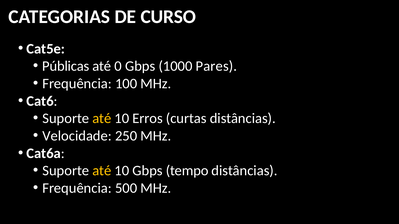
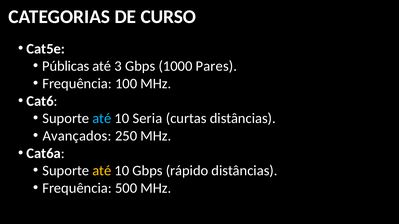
0: 0 -> 3 (118, 66)
até colour: yellow -> light blue (102, 119)
Erros: Erros -> Seria (147, 119)
Velocidade: Velocidade -> Avançados (77, 136)
tempo: tempo -> rápido (187, 171)
